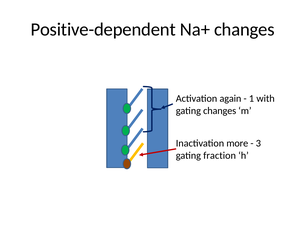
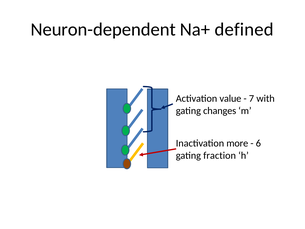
Positive-dependent: Positive-dependent -> Neuron-dependent (103, 30)
Na+ changes: changes -> defined (244, 30)
again: again -> value (230, 98)
1: 1 -> 7 (251, 98)
3: 3 -> 6 (258, 143)
